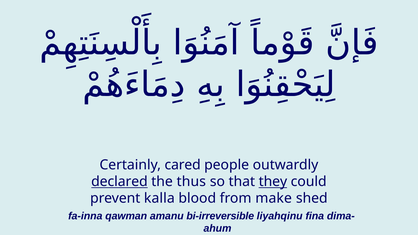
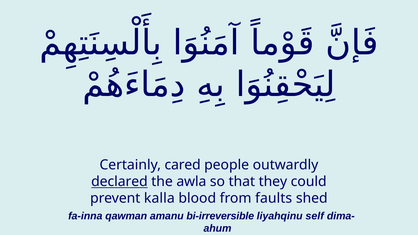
thus: thus -> awla (191, 182)
they underline: present -> none (273, 182)
make: make -> faults (274, 198)
fina: fina -> self (315, 216)
